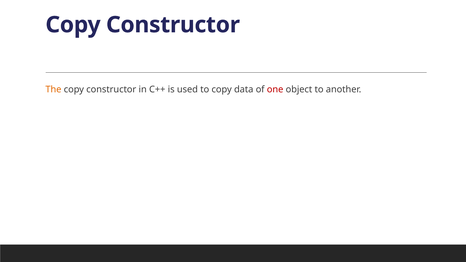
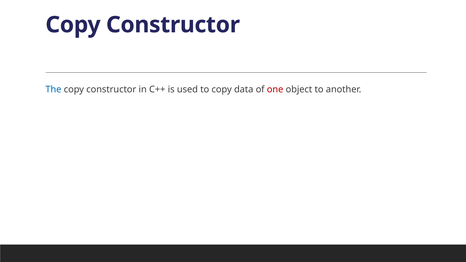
The colour: orange -> blue (53, 90)
